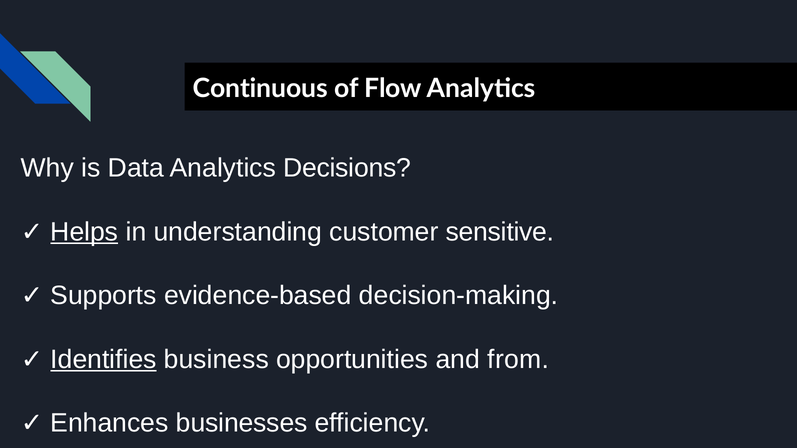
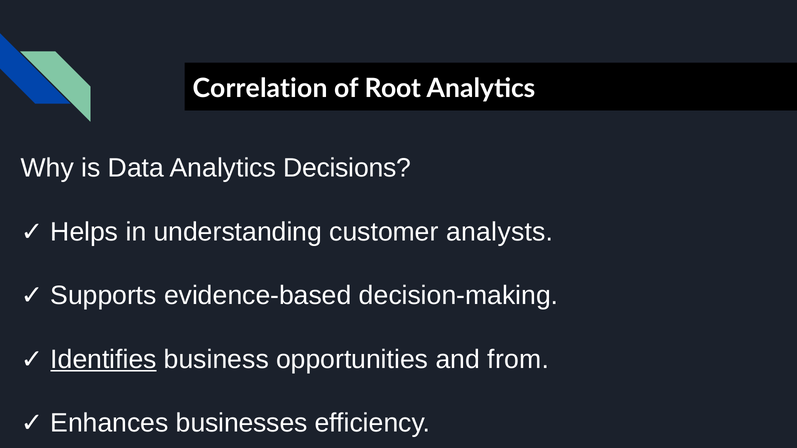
Continuous: Continuous -> Correlation (260, 89)
Flow: Flow -> Root (393, 89)
Helps underline: present -> none (84, 232)
sensitive: sensitive -> analysts (500, 232)
